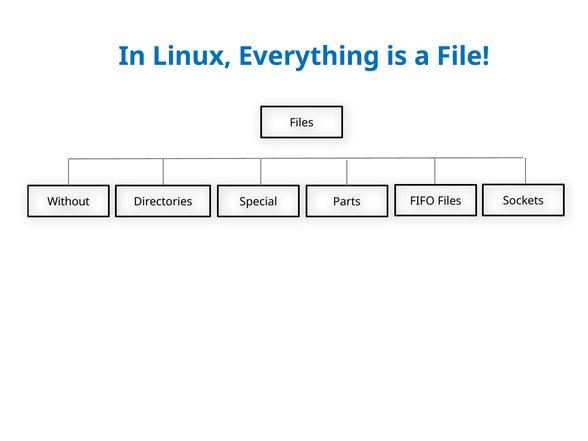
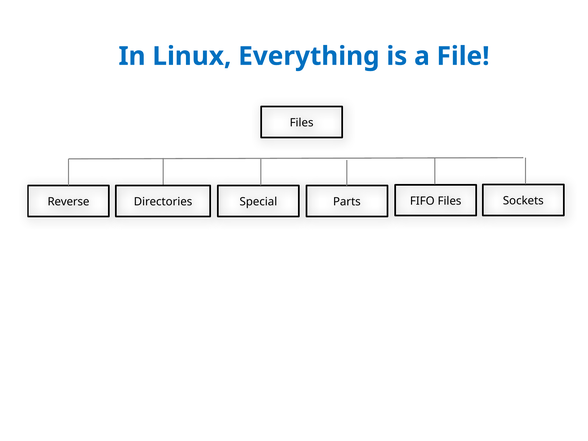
Without: Without -> Reverse (68, 202)
